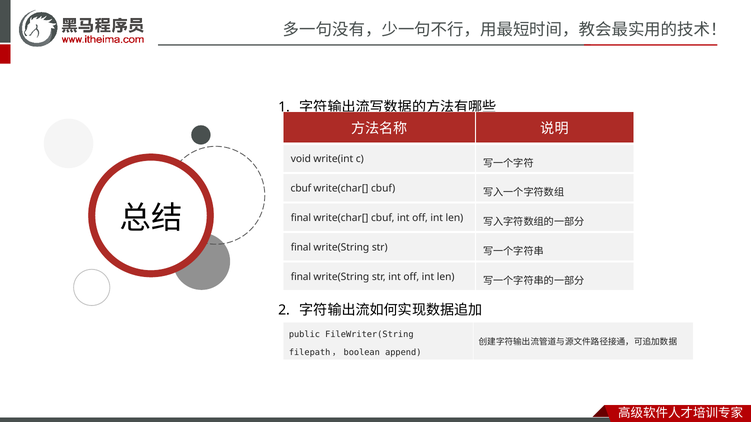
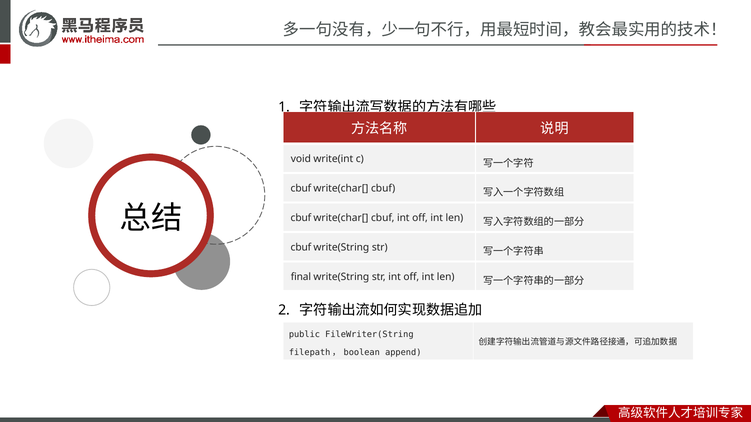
final: final -> cbuf (301, 218)
final: final -> cbuf (301, 248)
